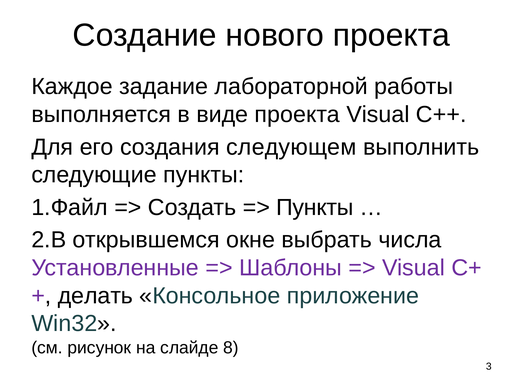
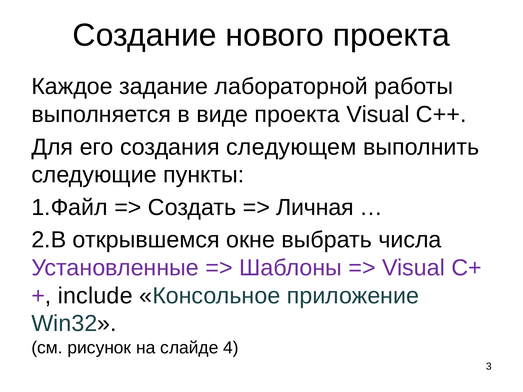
Пункты: Пункты -> Личная (315, 208)
делать: делать -> include (95, 296)
8: 8 -> 4 (231, 348)
